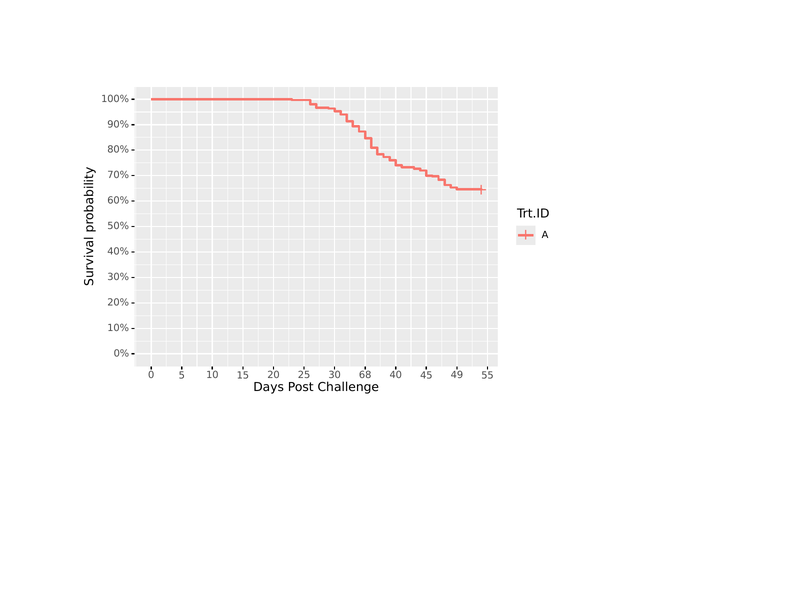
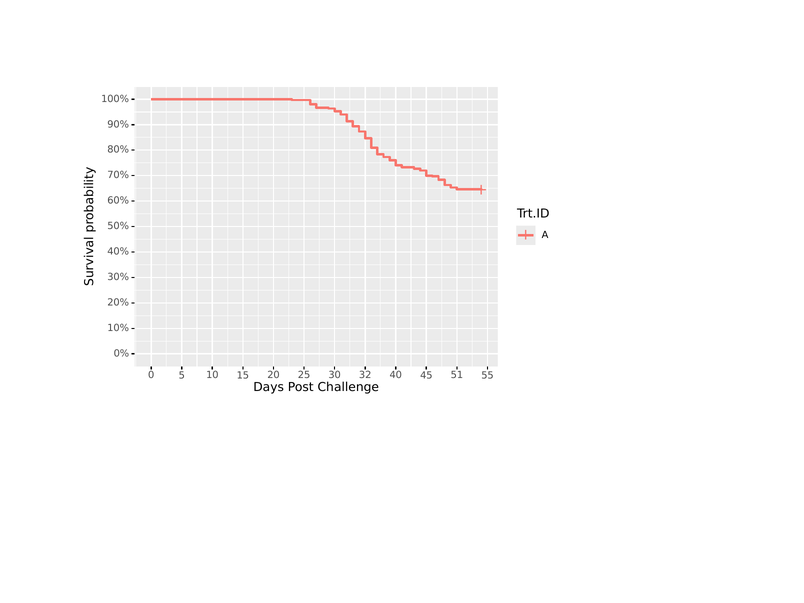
68: 68 -> 32 (365, 375)
49: 49 -> 51 (457, 375)
